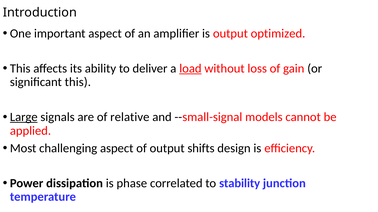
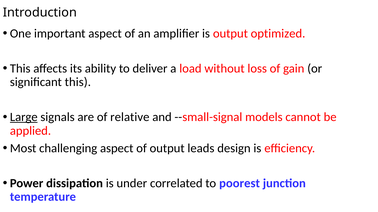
load underline: present -> none (190, 69)
shifts: shifts -> leads (201, 149)
phase: phase -> under (132, 184)
stability: stability -> poorest (240, 184)
